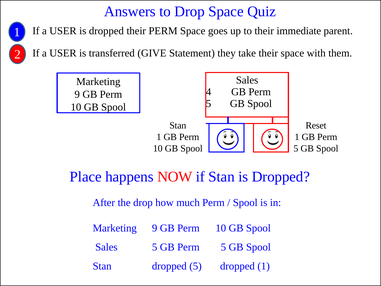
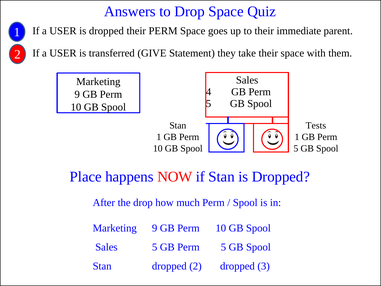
Reset: Reset -> Tests (316, 125)
dropped 5: 5 -> 2 (196, 266)
dropped 1: 1 -> 3 (264, 266)
